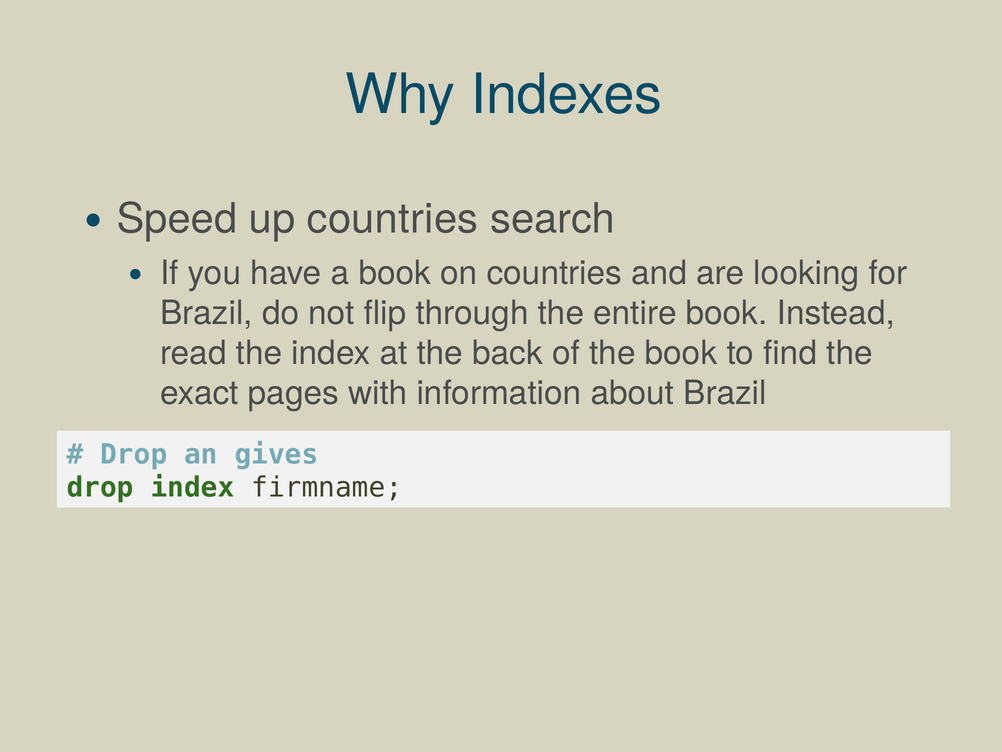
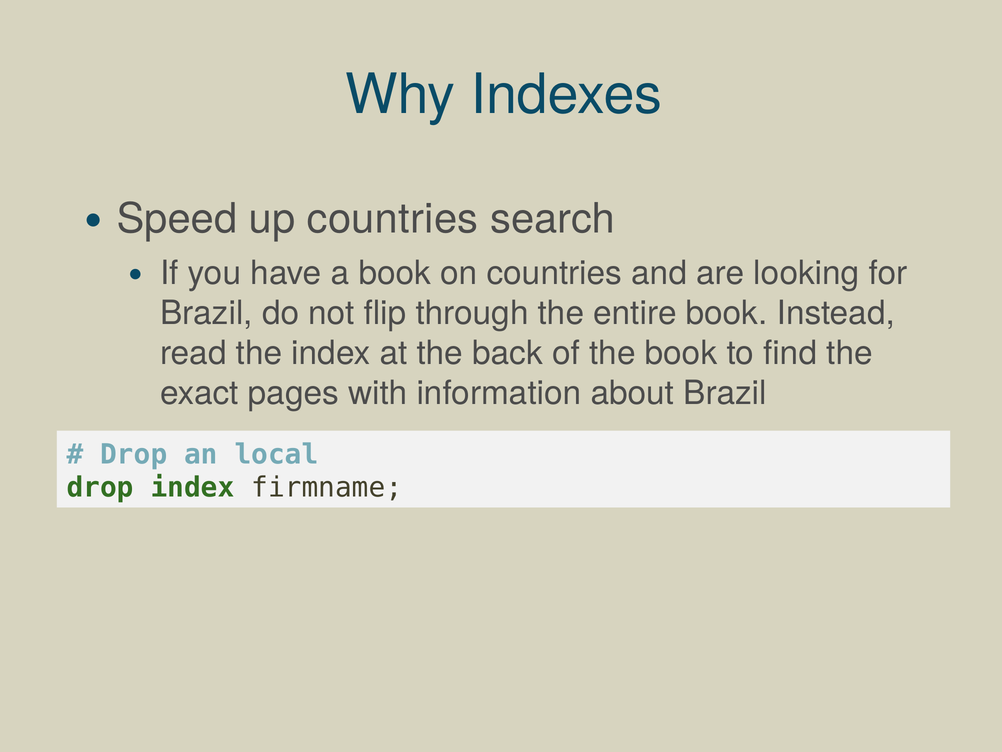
gives: gives -> local (277, 454)
